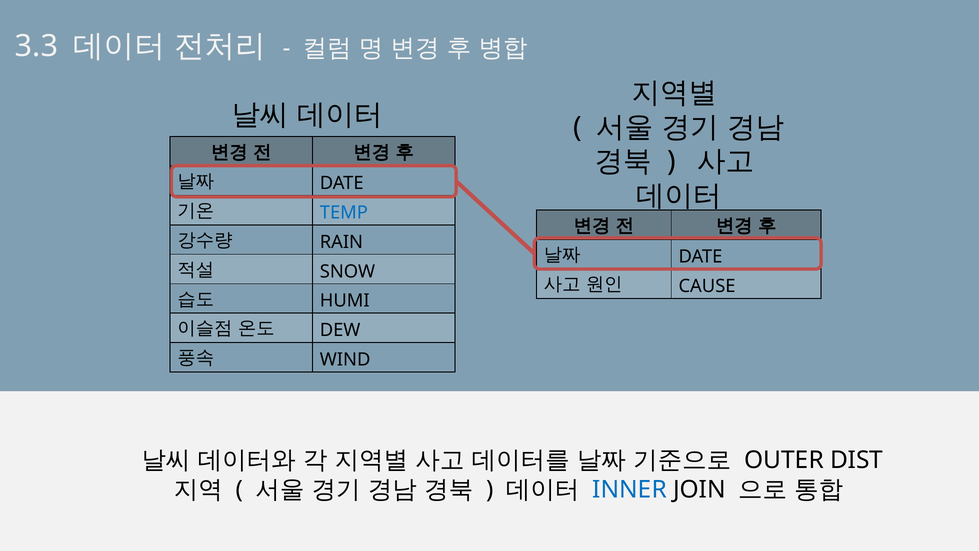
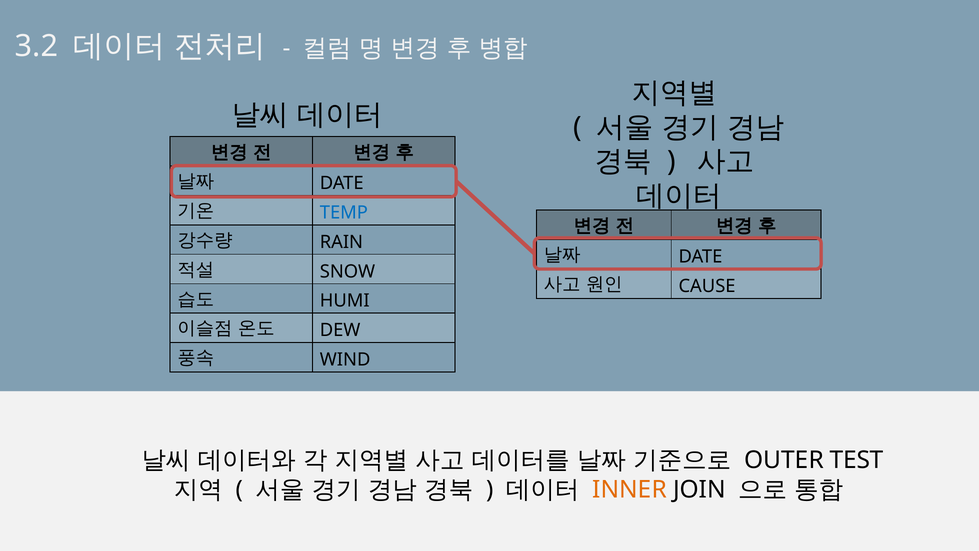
3.3: 3.3 -> 3.2 (36, 46)
DIST: DIST -> TEST (857, 460)
INNER colour: blue -> orange (630, 489)
